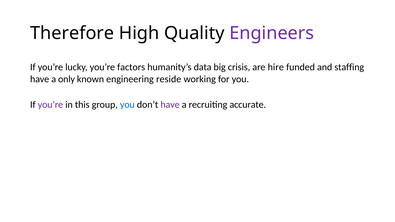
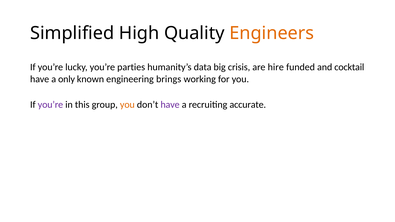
Therefore: Therefore -> Simplified (72, 33)
Engineers colour: purple -> orange (272, 33)
factors: factors -> parties (131, 67)
staffing: staffing -> cocktail (349, 67)
reside: reside -> brings (169, 79)
you colour: blue -> orange (127, 105)
